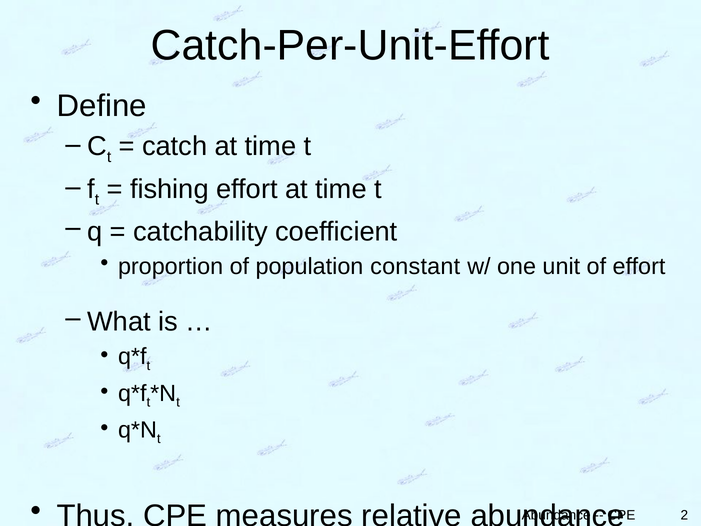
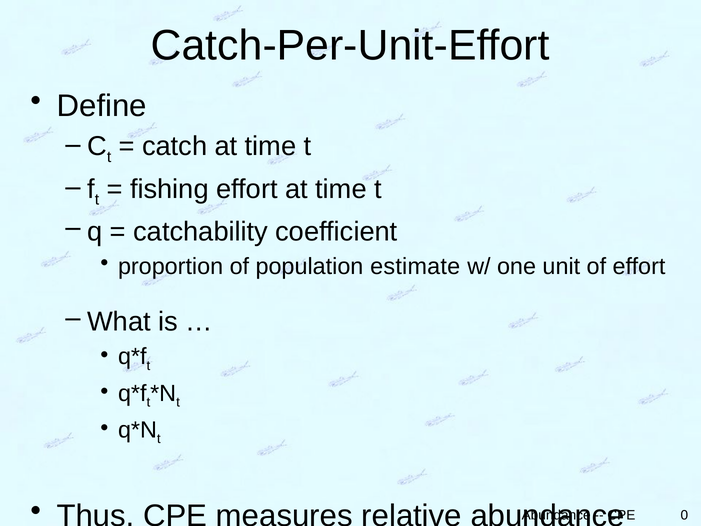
constant: constant -> estimate (415, 267)
2: 2 -> 0 (684, 515)
